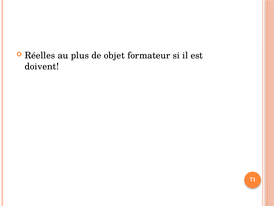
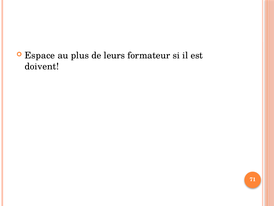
Réelles: Réelles -> Espace (40, 55)
objet: objet -> leurs (114, 55)
